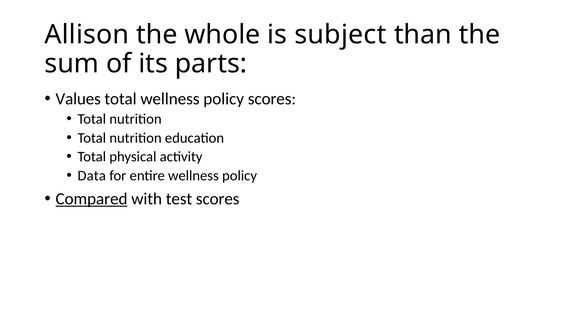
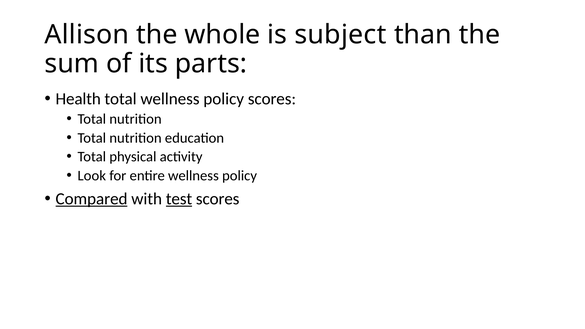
Values: Values -> Health (78, 99)
Data: Data -> Look (92, 176)
test underline: none -> present (179, 199)
